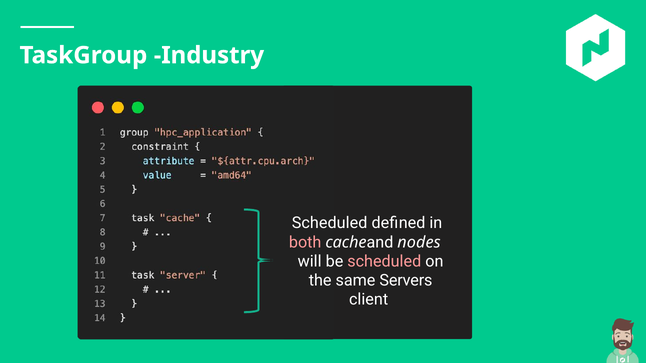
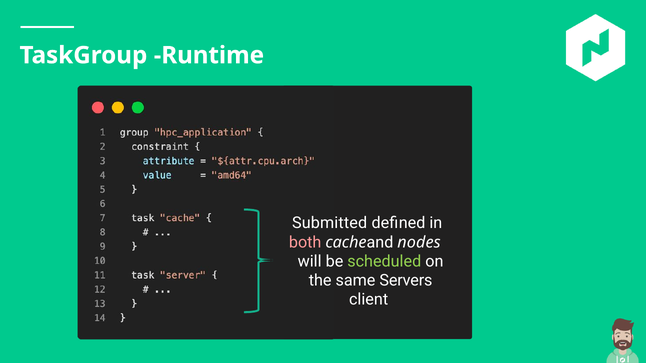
Industry: Industry -> Runtime (209, 55)
Scheduled: Scheduled -> Submitted (330, 223)
scheduled colour: pink -> light green (384, 261)
